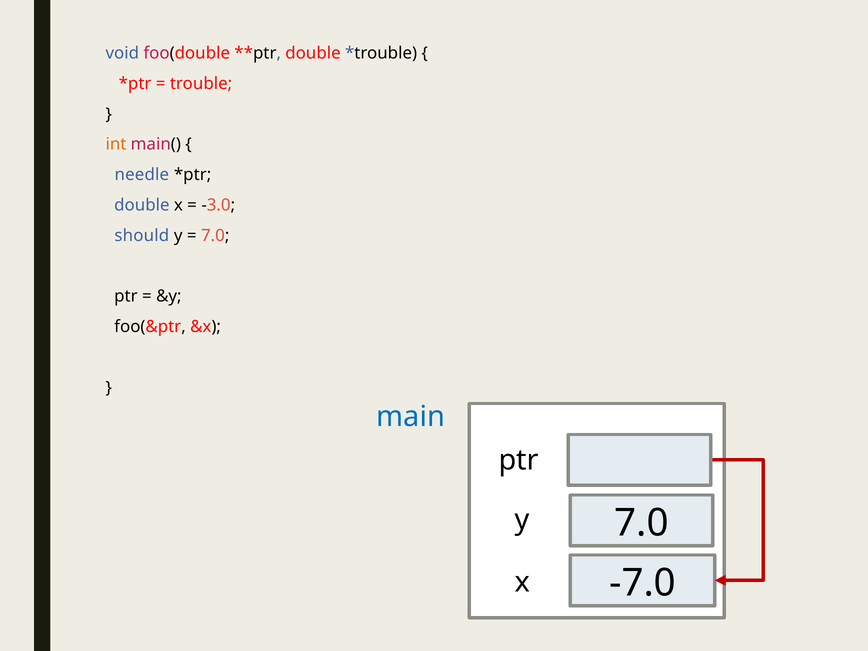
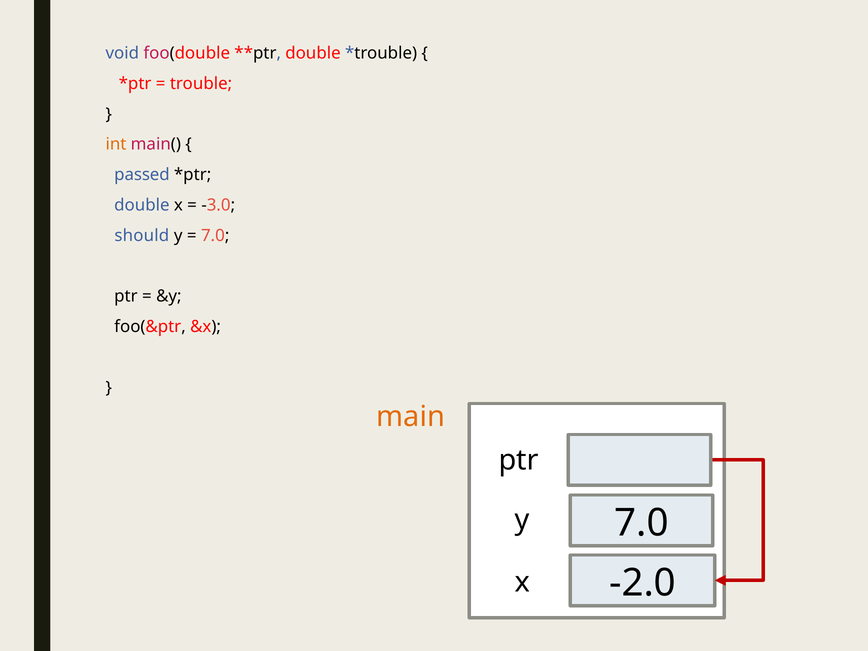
needle: needle -> passed (142, 175)
main colour: blue -> orange (411, 416)
-7.0: -7.0 -> -2.0 (643, 583)
